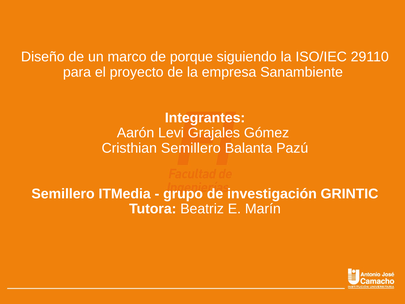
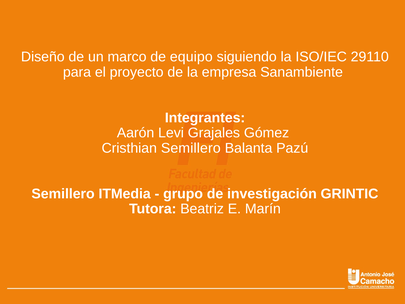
porque: porque -> equipo (191, 57)
